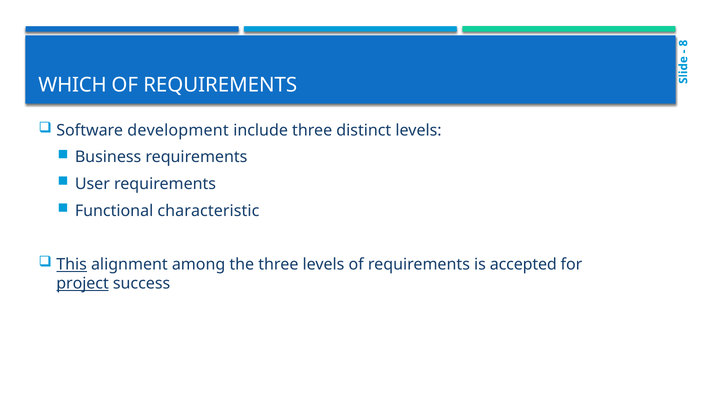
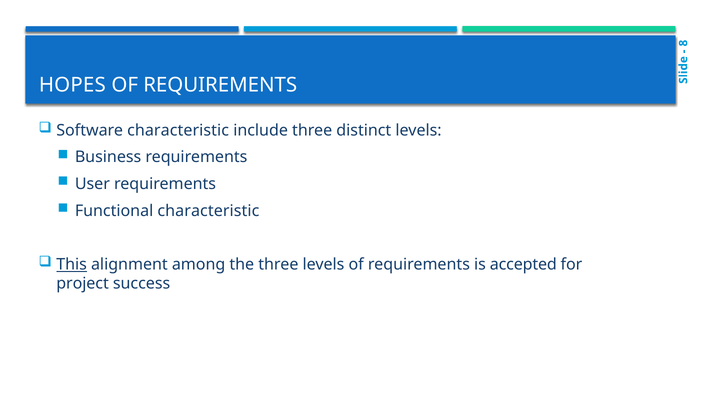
WHICH: WHICH -> HOPES (72, 85)
Software development: development -> characteristic (178, 130)
project underline: present -> none (83, 284)
